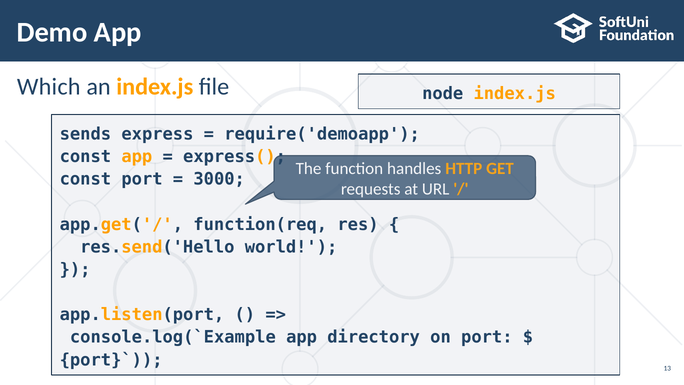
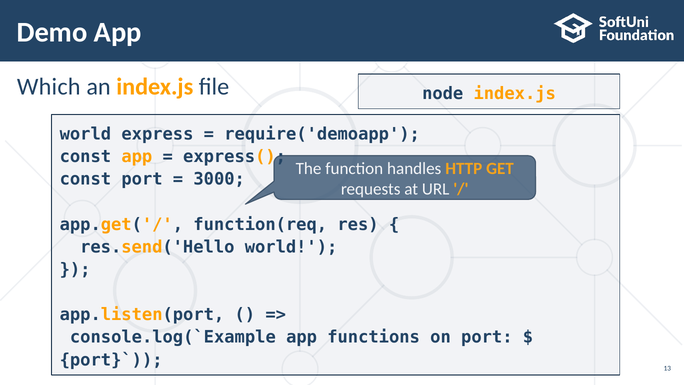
sends: sends -> world (85, 134)
directory: directory -> functions (374, 337)
